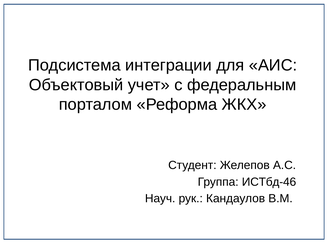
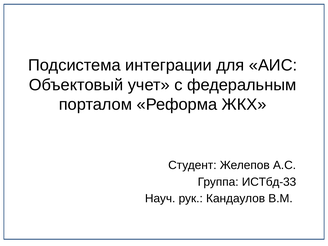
ИСТбд-46: ИСТбд-46 -> ИСТбд-33 (269, 182)
